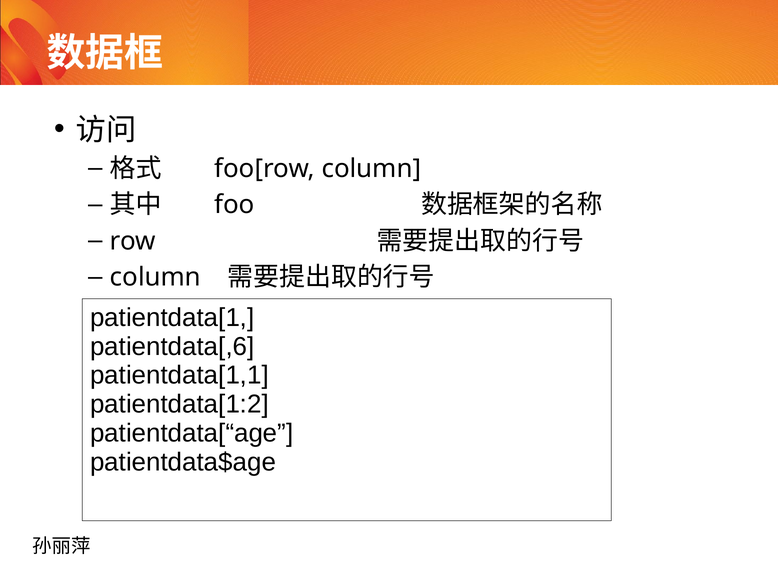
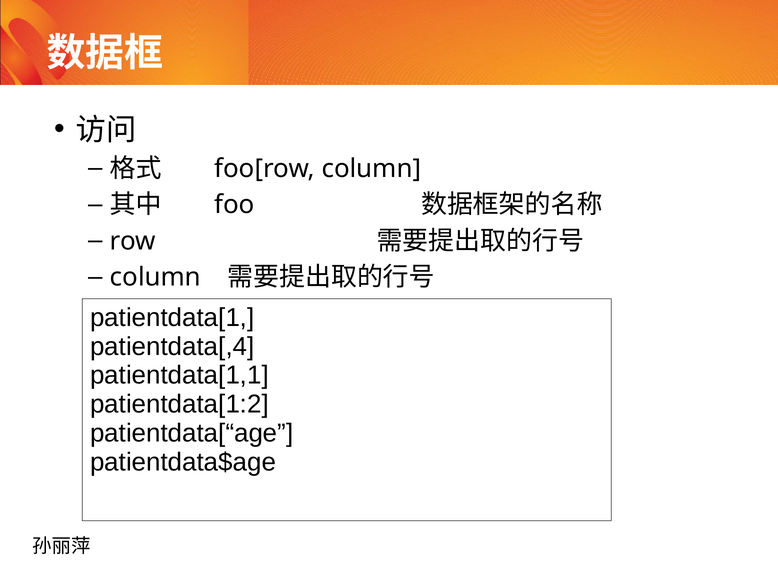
patientdata[,6: patientdata[,6 -> patientdata[,4 (172, 347)
